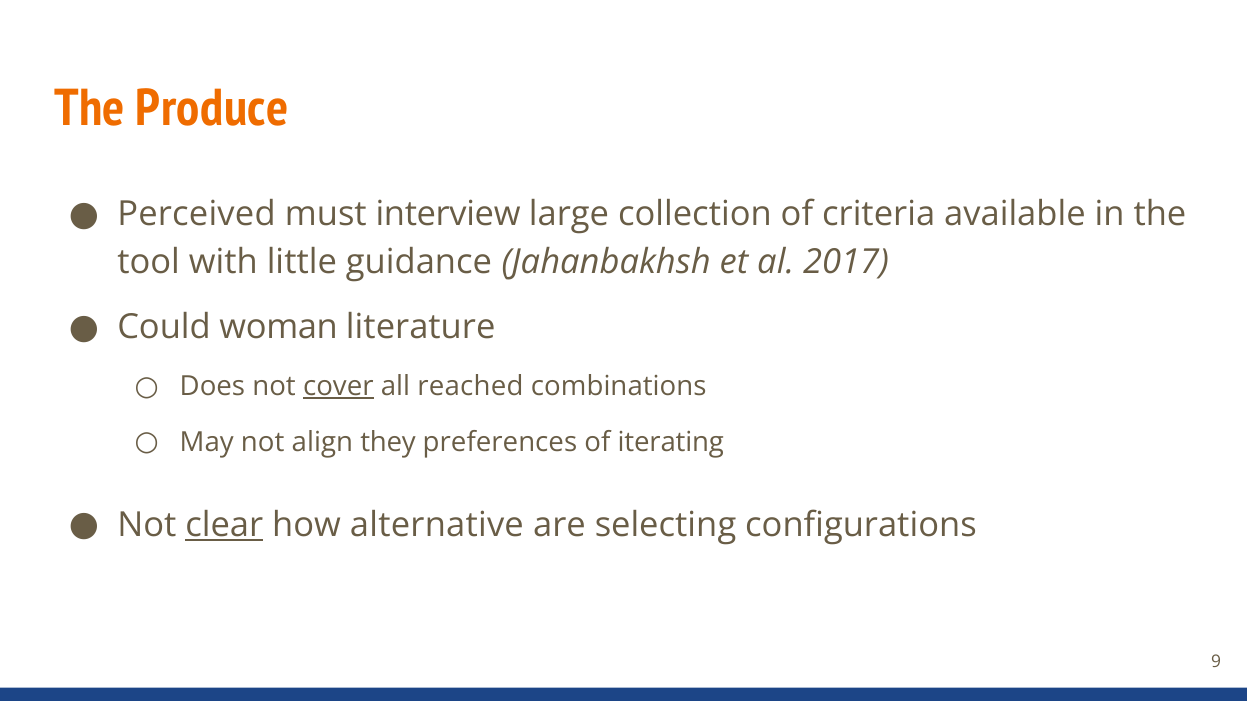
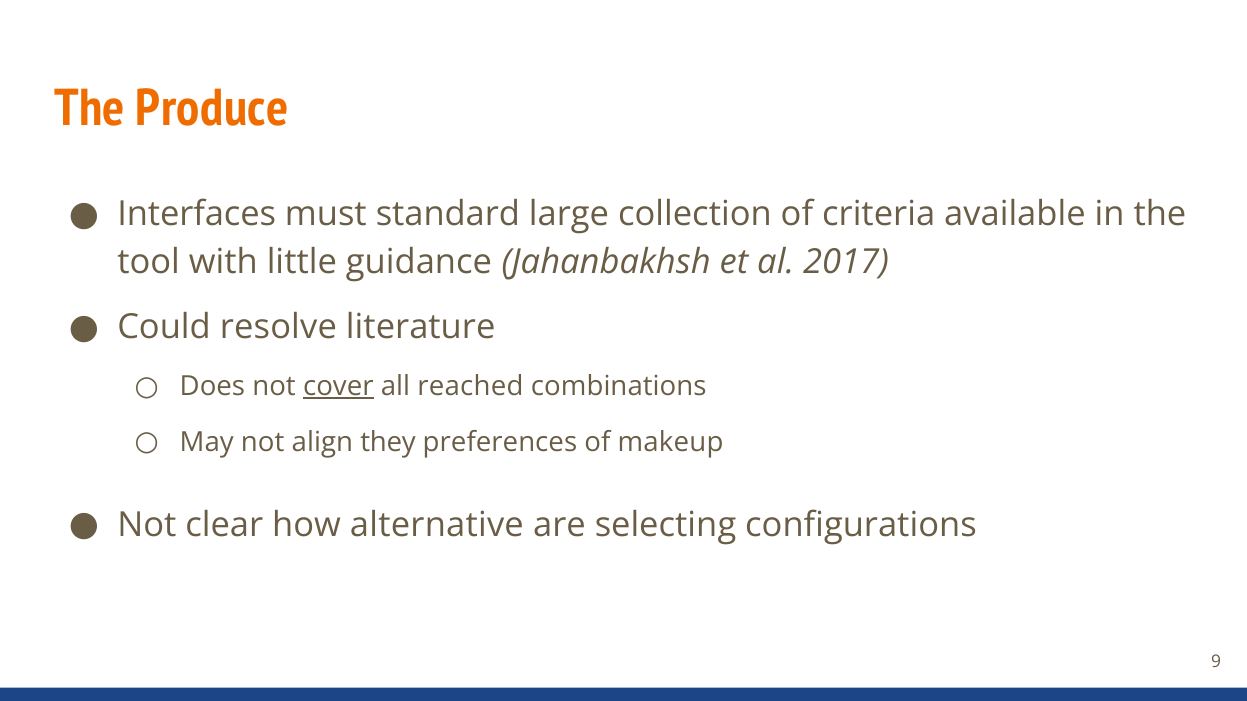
Perceived: Perceived -> Interfaces (197, 215)
interview: interview -> standard (448, 215)
woman: woman -> resolve (278, 327)
iterating: iterating -> makeup (671, 442)
clear underline: present -> none (224, 525)
